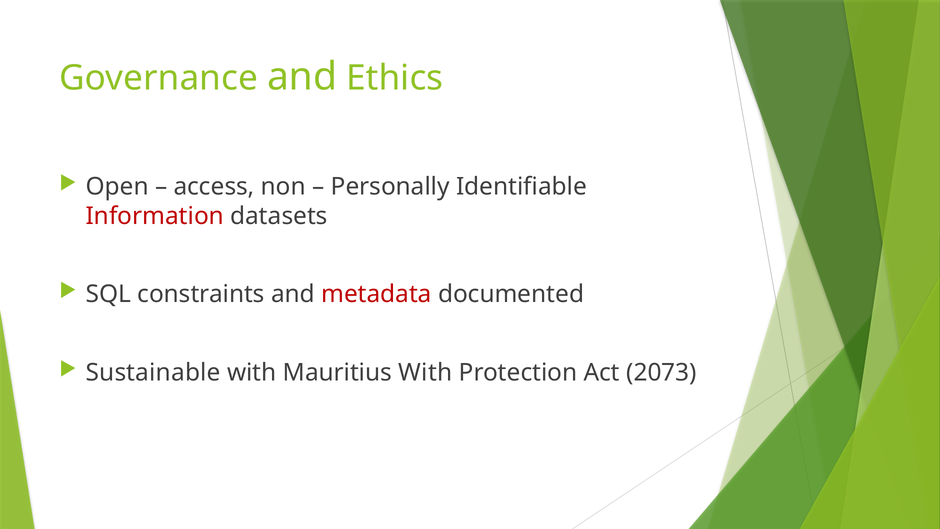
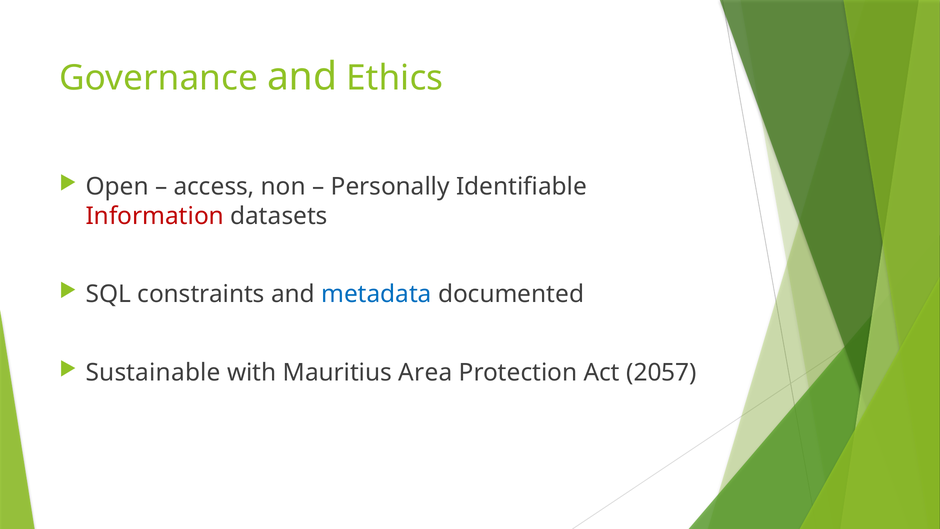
metadata colour: red -> blue (376, 294)
Mauritius With: With -> Area (425, 372)
2073: 2073 -> 2057 (662, 372)
